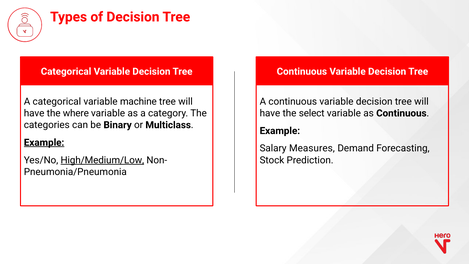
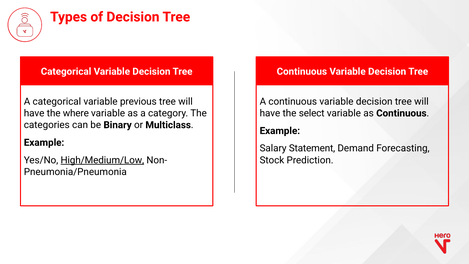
machine: machine -> previous (138, 101)
Example underline: present -> none (44, 142)
Measures: Measures -> Statement (312, 148)
